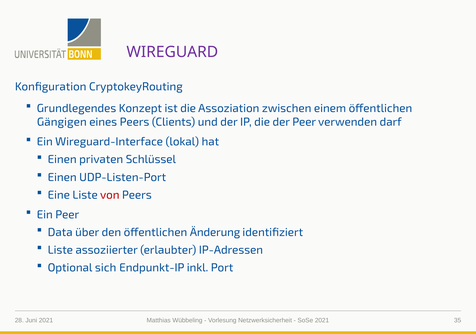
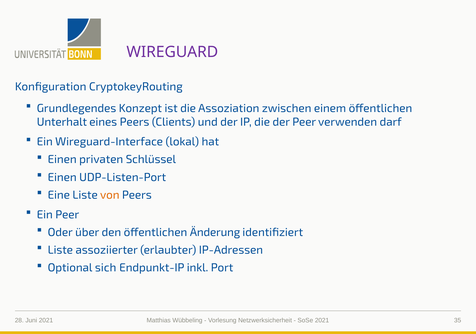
Gängigen: Gängigen -> Unterhalt (62, 122)
von colour: red -> orange (110, 195)
Data: Data -> Oder (60, 232)
